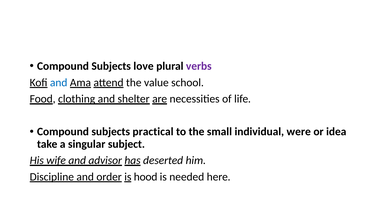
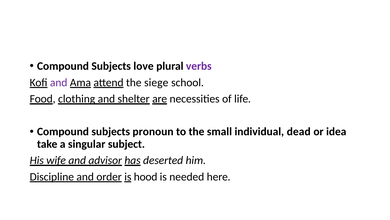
and colour: blue -> purple (59, 82)
value: value -> siege (156, 82)
practical: practical -> pronoun (153, 131)
were: were -> dead (299, 131)
